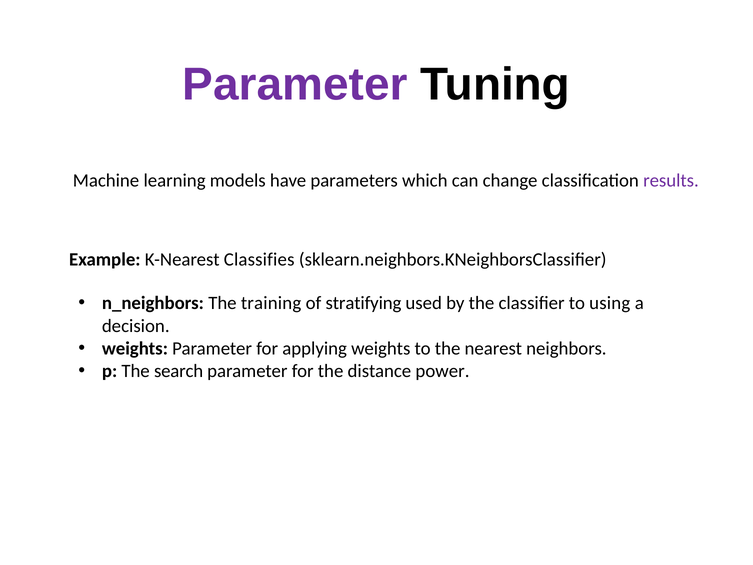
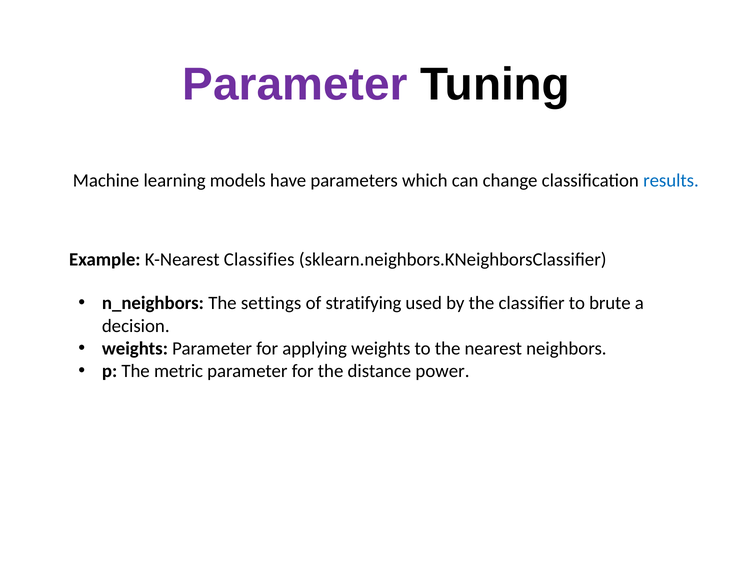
results colour: purple -> blue (671, 180)
training: training -> settings (271, 303)
using: using -> brute (610, 303)
search: search -> metric (179, 371)
